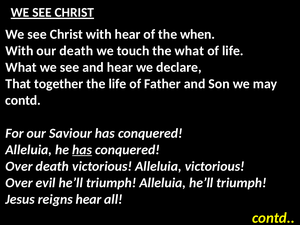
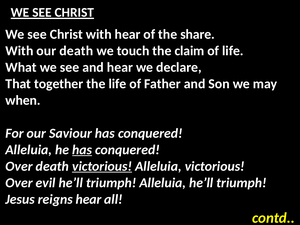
when: when -> share (198, 34)
the what: what -> claim (189, 51)
contd: contd -> when (23, 100)
victorious underline: none -> present (102, 166)
